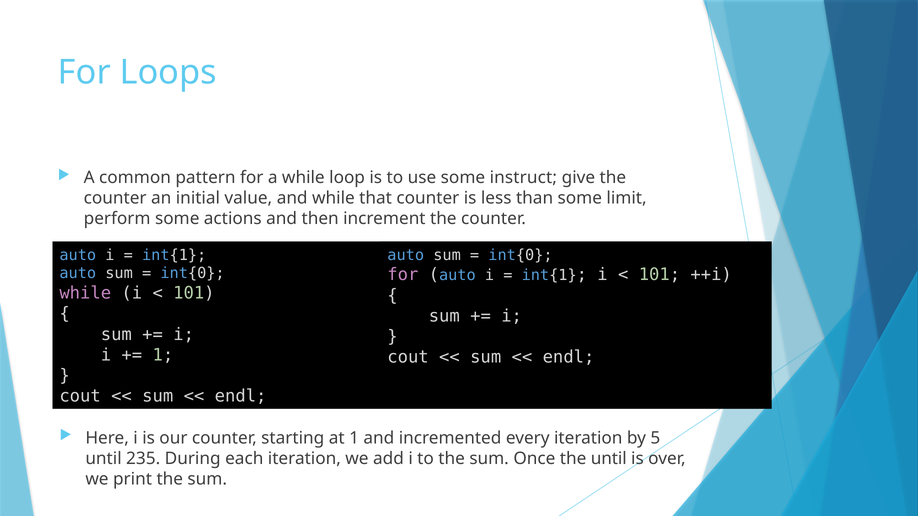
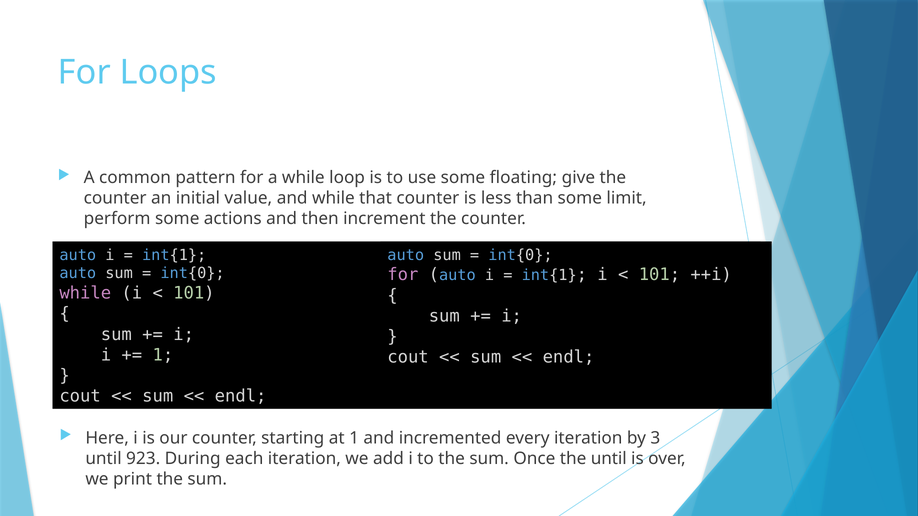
instruct: instruct -> floating (523, 178)
5: 5 -> 3 (655, 438)
235: 235 -> 923 (143, 459)
